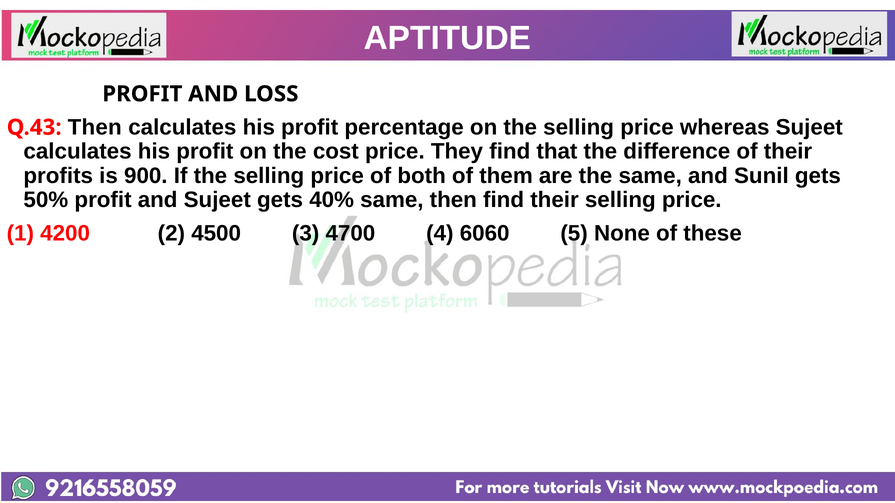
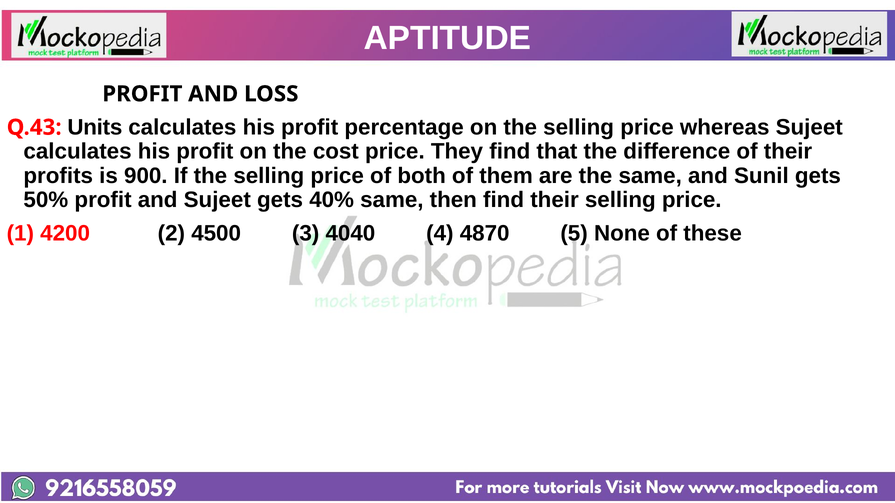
Q.43 Then: Then -> Units (95, 127)
4700: 4700 -> 4040 (350, 233)
6060: 6060 -> 4870 (485, 233)
